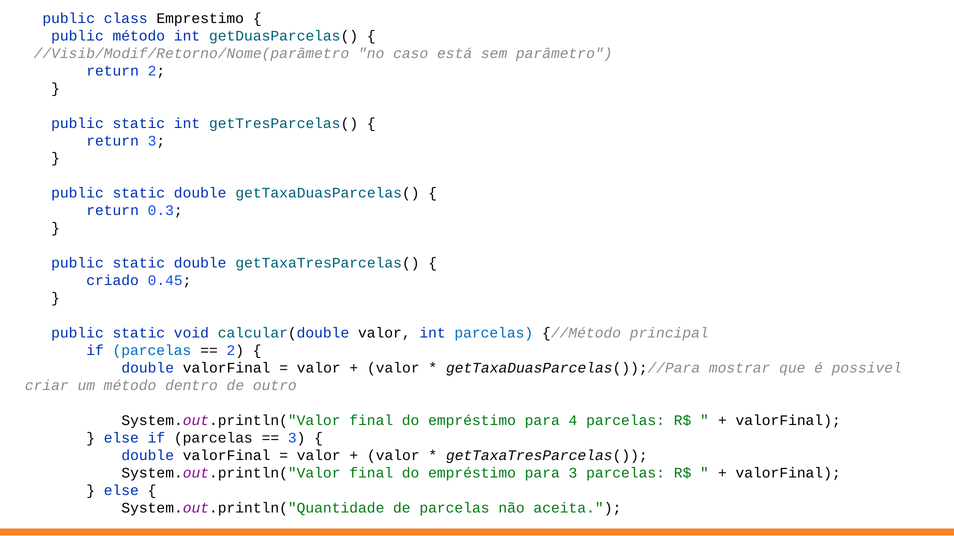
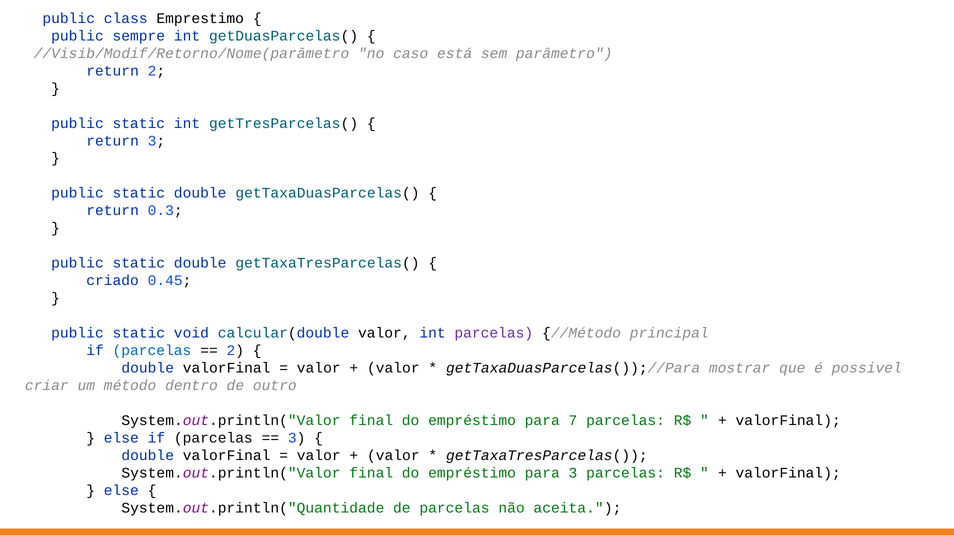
public método: método -> sempre (139, 36)
parcelas colour: blue -> purple (494, 333)
4: 4 -> 7 (573, 421)
